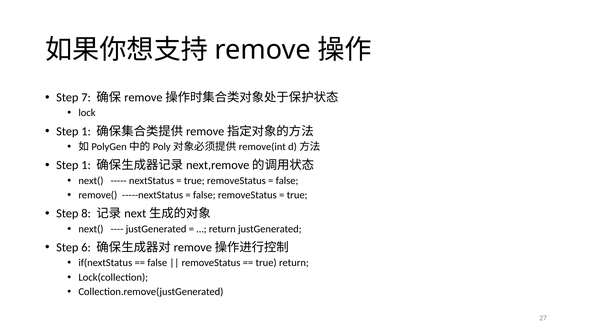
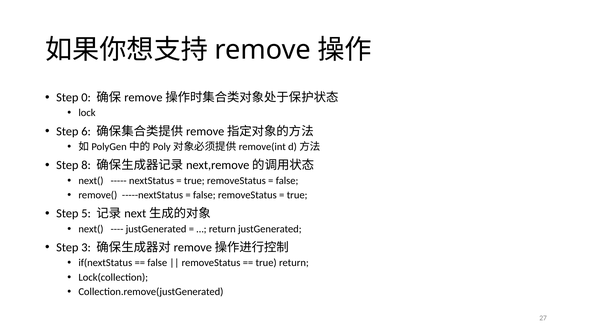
7: 7 -> 0 (86, 97)
1: 1 -> 6 (86, 131)
1: 1 -> 8 (86, 165)
8: 8 -> 5 (86, 214)
6: 6 -> 3 (86, 247)
